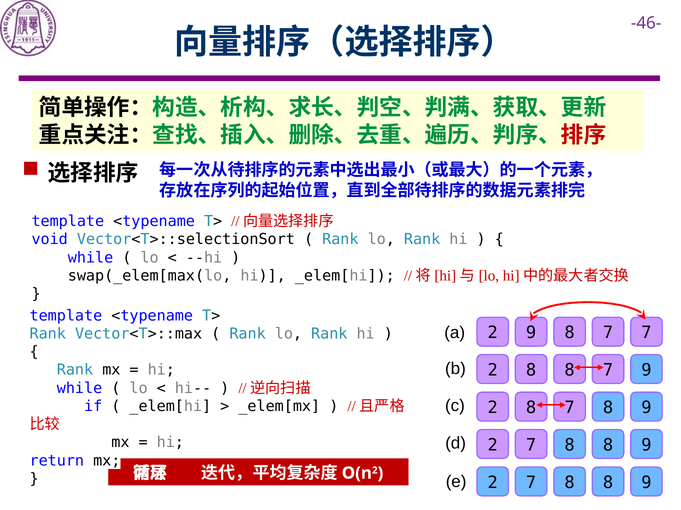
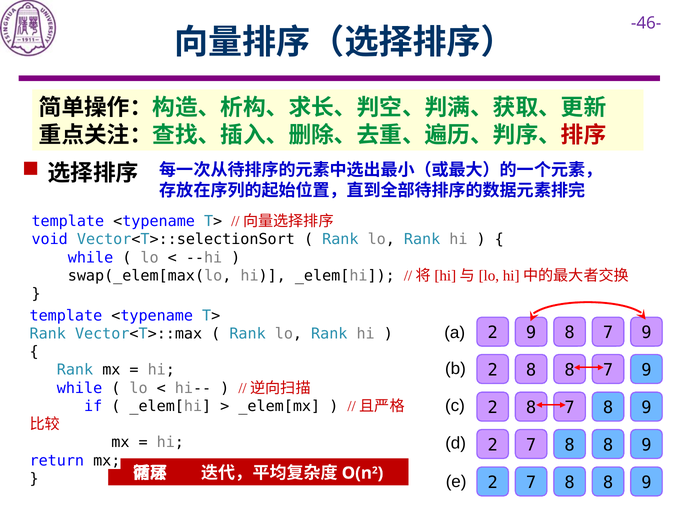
9 8 7 7: 7 -> 9 (646, 333)
